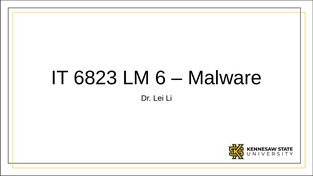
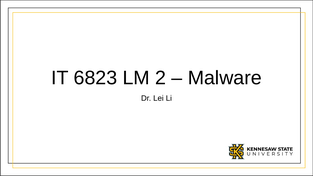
6: 6 -> 2 (161, 78)
